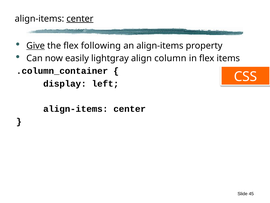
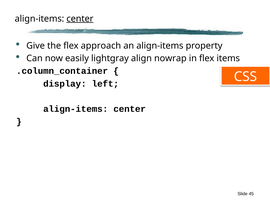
Give underline: present -> none (36, 46)
following: following -> approach (101, 46)
column: column -> nowrap (170, 58)
